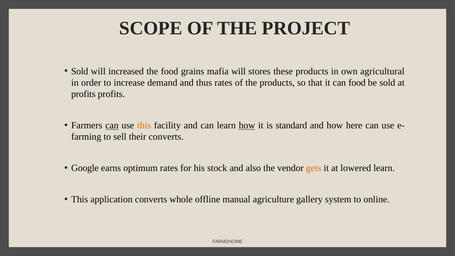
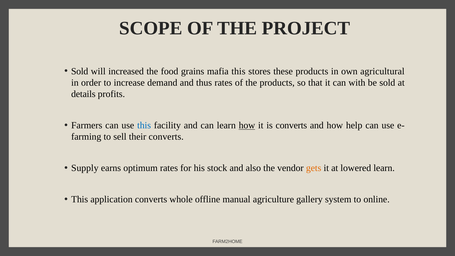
mafia will: will -> this (238, 71)
can food: food -> with (357, 83)
profits: profits -> details (83, 94)
can underline: present -> none (112, 125)
this colour: orange -> blue (144, 125)
is standard: standard -> converts (291, 125)
here: here -> help (354, 125)
Google: Google -> Supply (85, 168)
